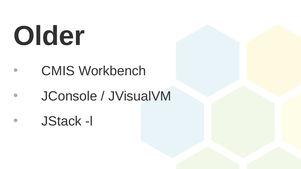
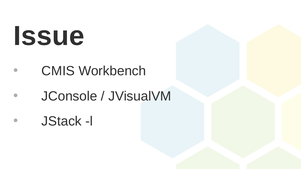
Older: Older -> Issue (49, 36)
